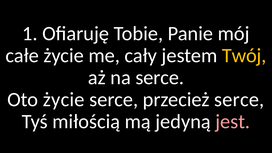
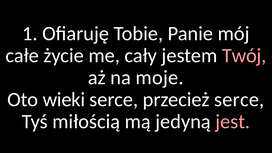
Twój colour: yellow -> pink (244, 56)
na serce: serce -> moje (160, 78)
Oto życie: życie -> wieki (64, 100)
